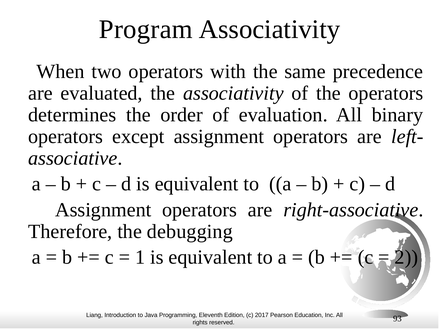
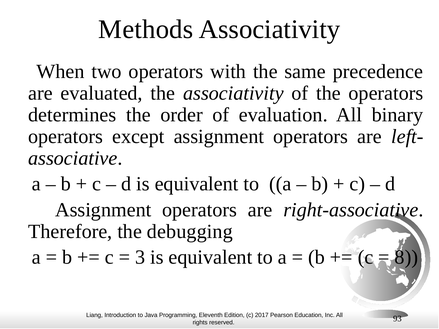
Program: Program -> Methods (146, 29)
1: 1 -> 3 (140, 257)
2: 2 -> 8 (406, 257)
